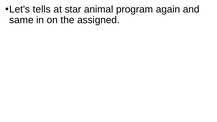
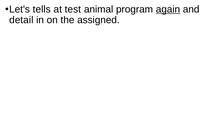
star: star -> test (73, 9)
again underline: none -> present (168, 9)
same: same -> detail (21, 20)
